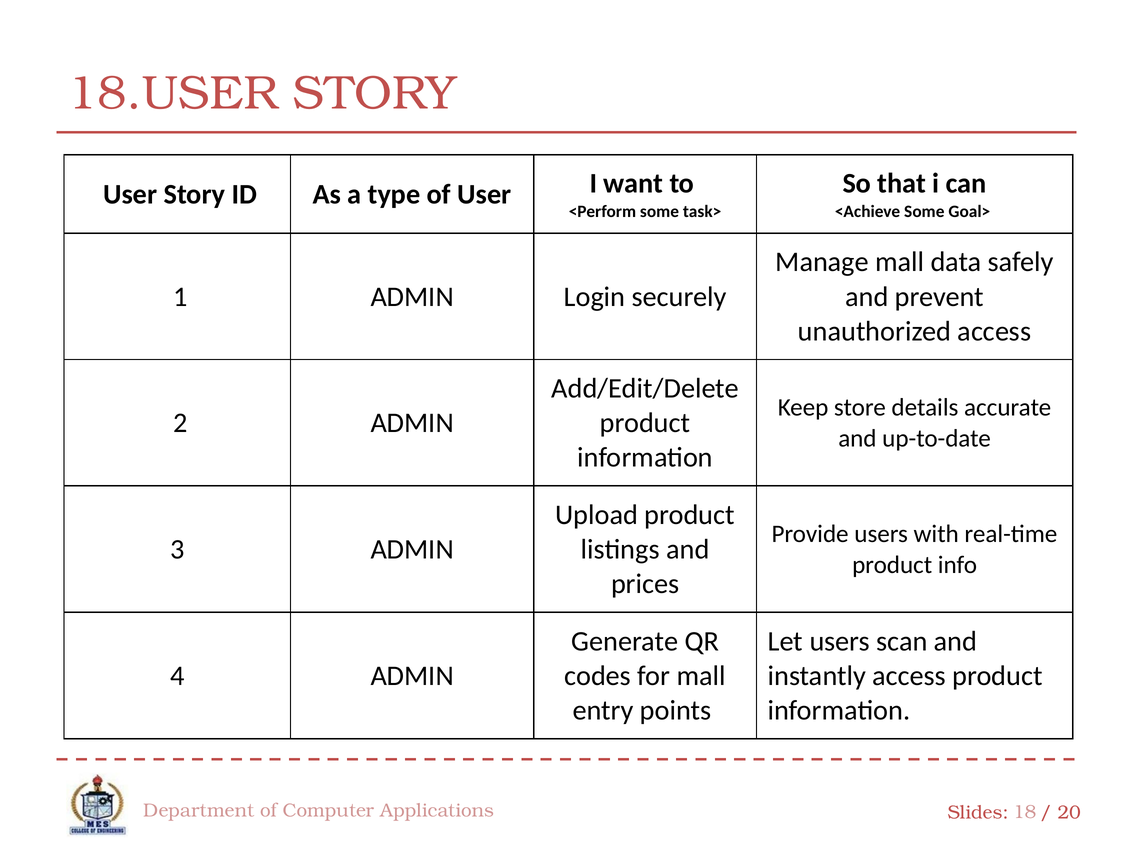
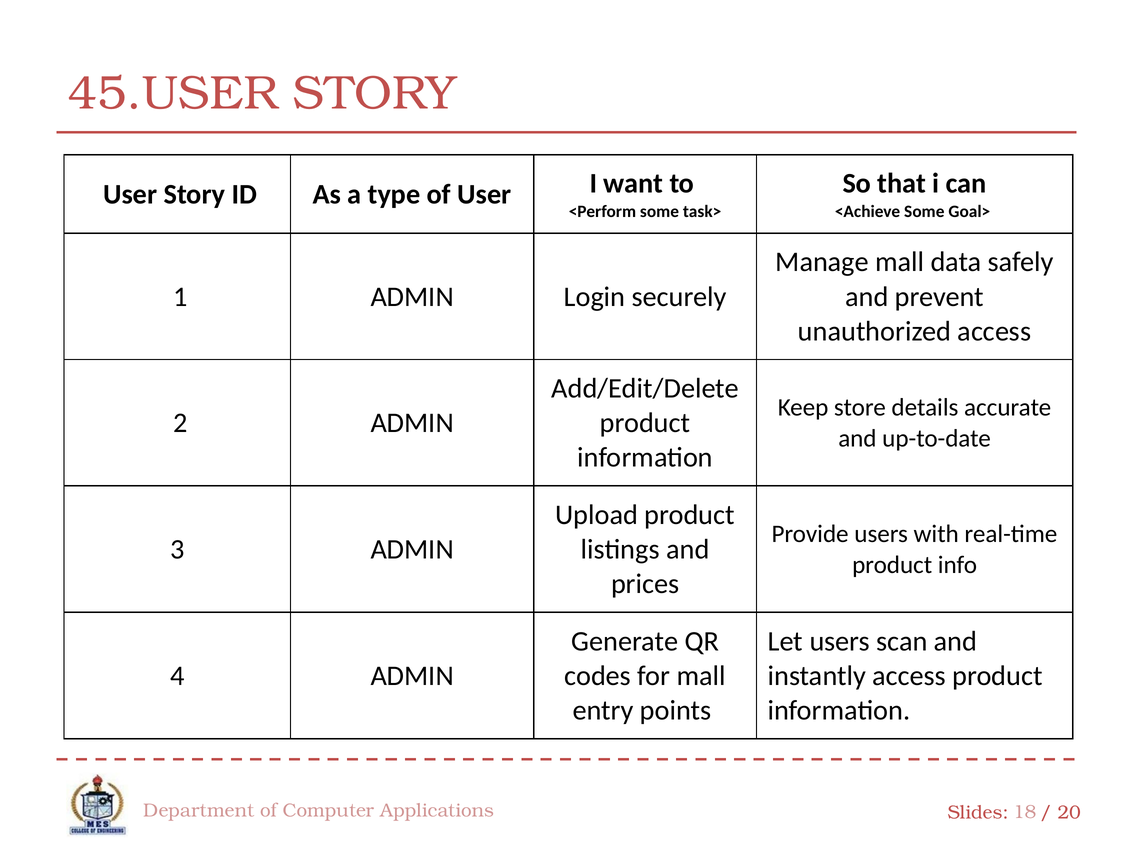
18.USER: 18.USER -> 45.USER (173, 93)
